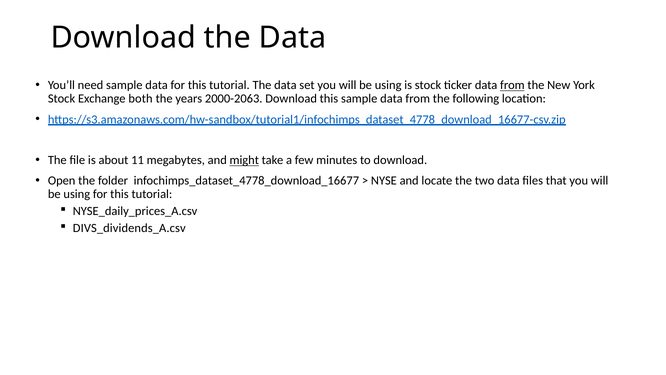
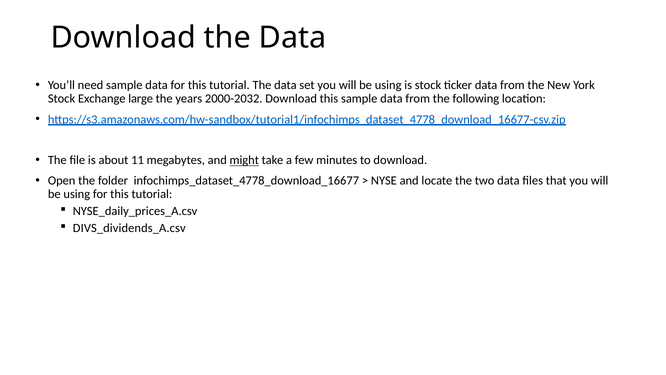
from underline: present -> none (512, 85)
both: both -> large (141, 99)
2000-2063: 2000-2063 -> 2000-2032 (234, 99)
